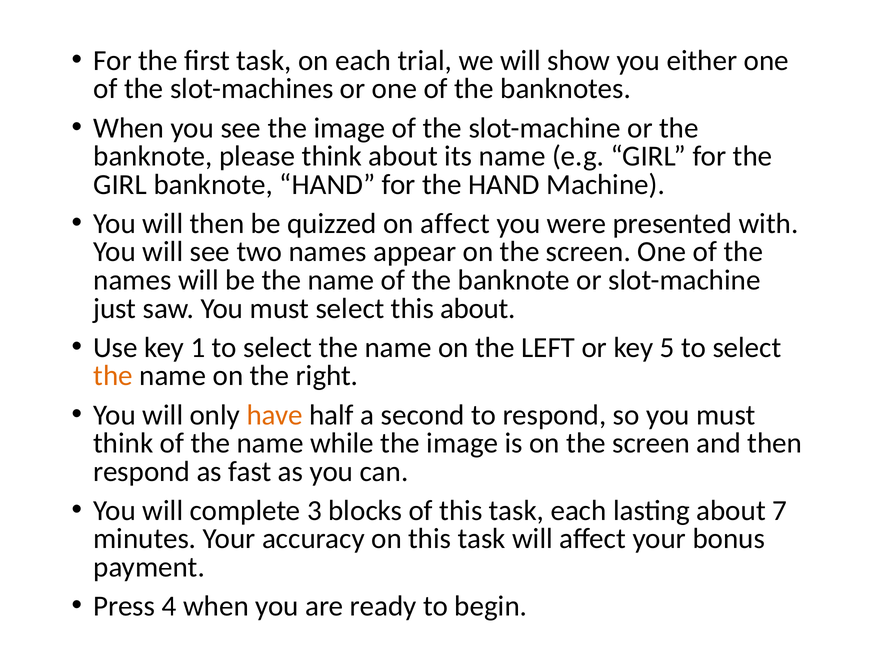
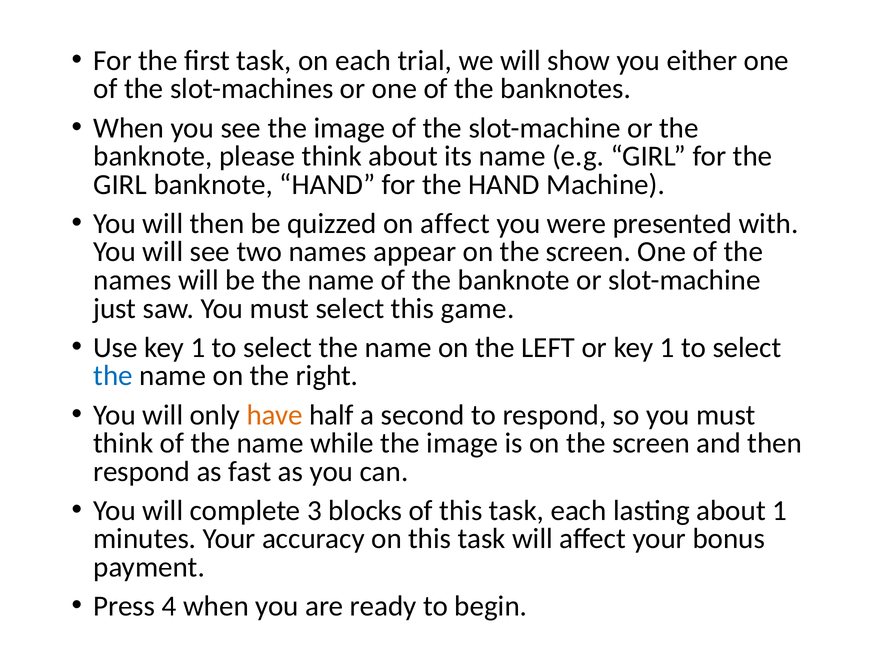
this about: about -> game (478, 308)
or key 5: 5 -> 1 (667, 348)
the colour: orange -> blue (113, 376)
about 7: 7 -> 1 (780, 511)
